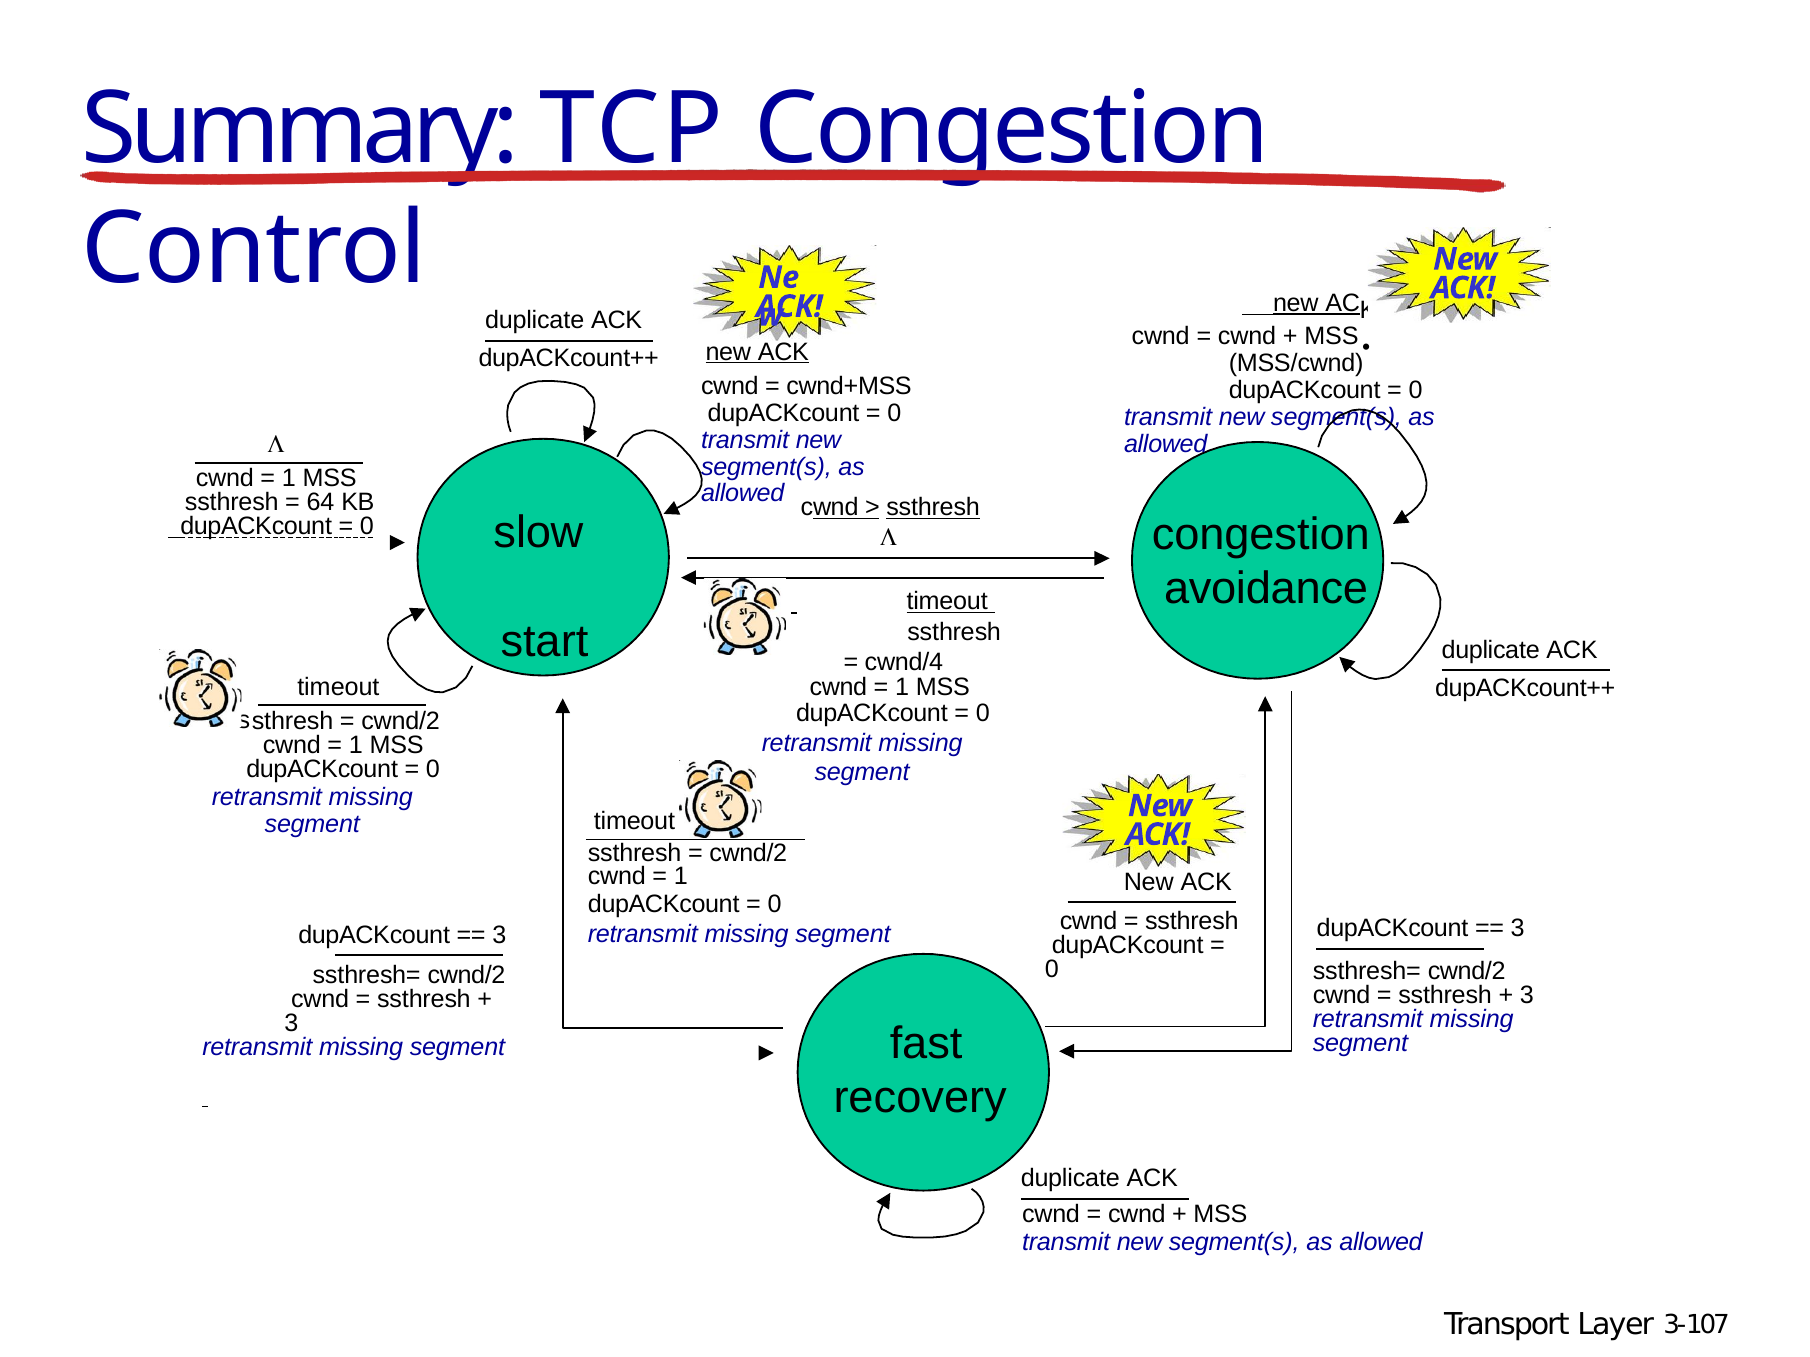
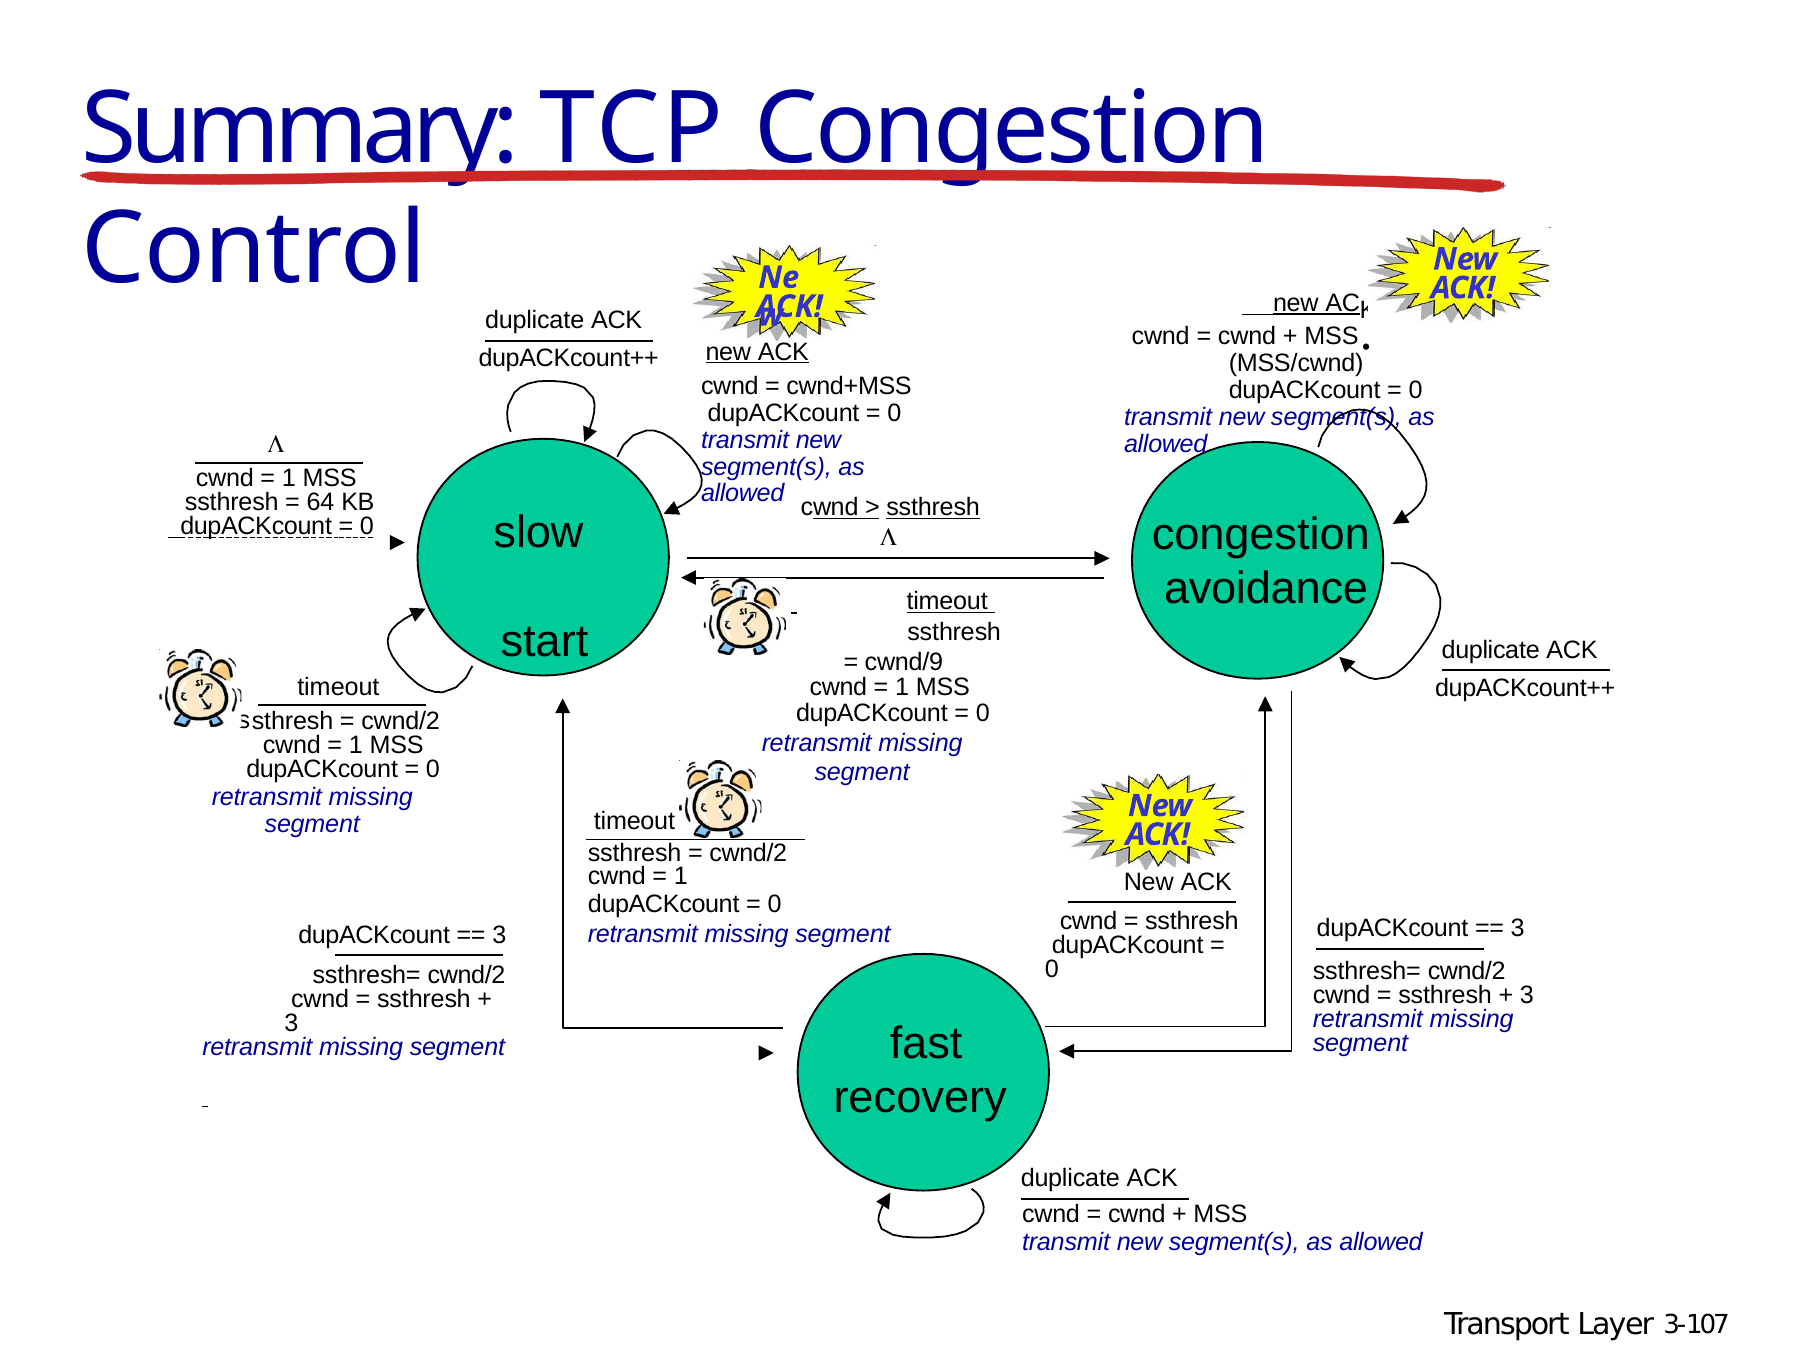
cwnd/4: cwnd/4 -> cwnd/9 (904, 662)
